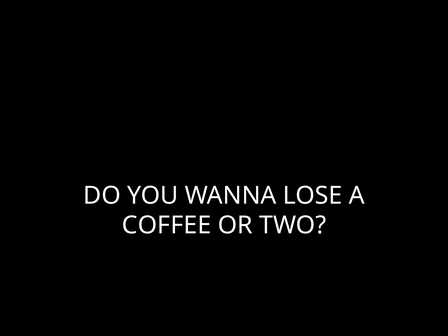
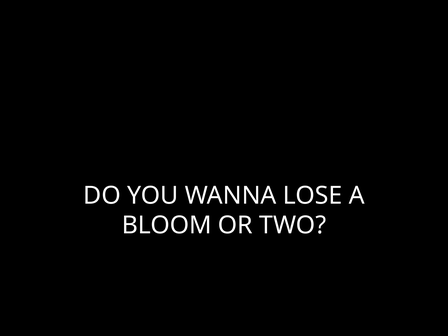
COFFEE: COFFEE -> BLOOM (167, 225)
